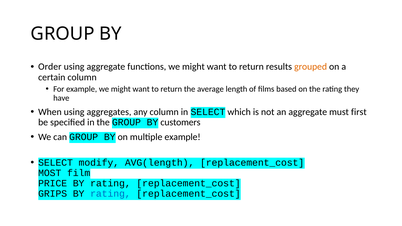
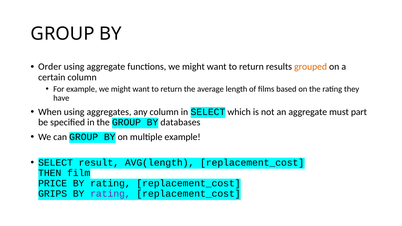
first: first -> part (359, 112)
customers: customers -> databases (180, 122)
modify: modify -> result (99, 163)
MOST: MOST -> THEN (50, 173)
rating colour: blue -> purple (110, 194)
